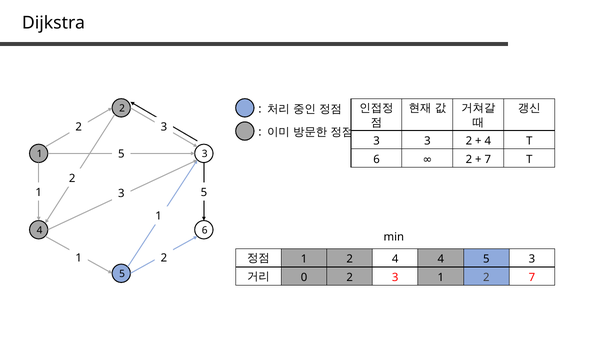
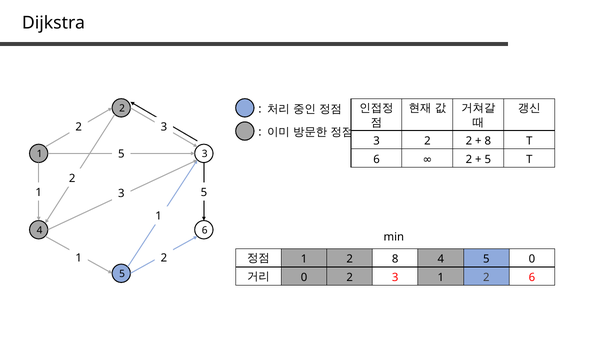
3: 3 -> 2 (427, 141)
4: 4 -> 8 (488, 141)
7: 7 -> 5 (488, 159)
2 4: 4 -> 8 (395, 259)
4 5 3: 3 -> 0 (532, 259)
1 2 7: 7 -> 6 (532, 277)
